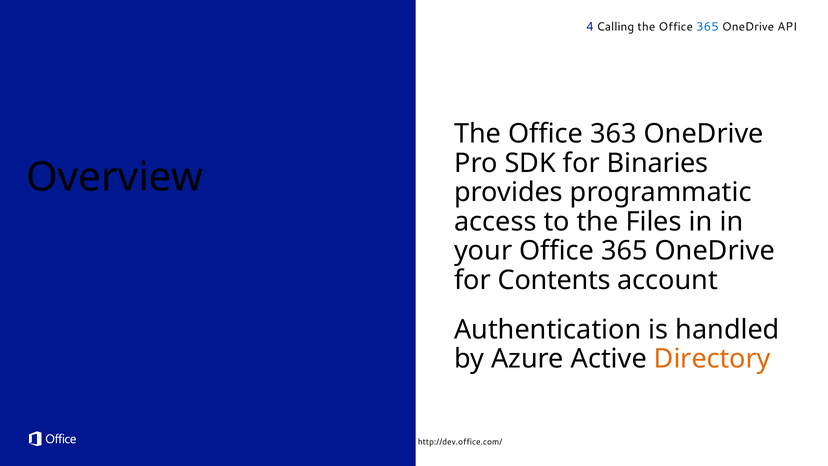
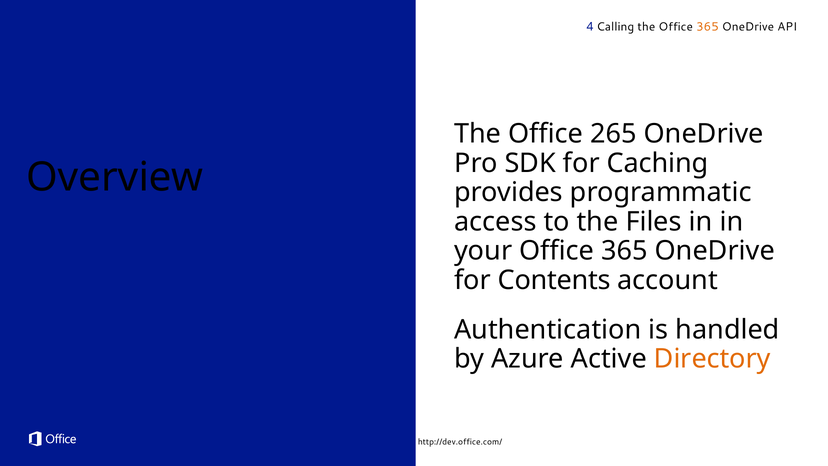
365 colour: blue -> orange (707, 27)
363: 363 -> 265 (613, 134)
Binaries: Binaries -> Caching (658, 163)
